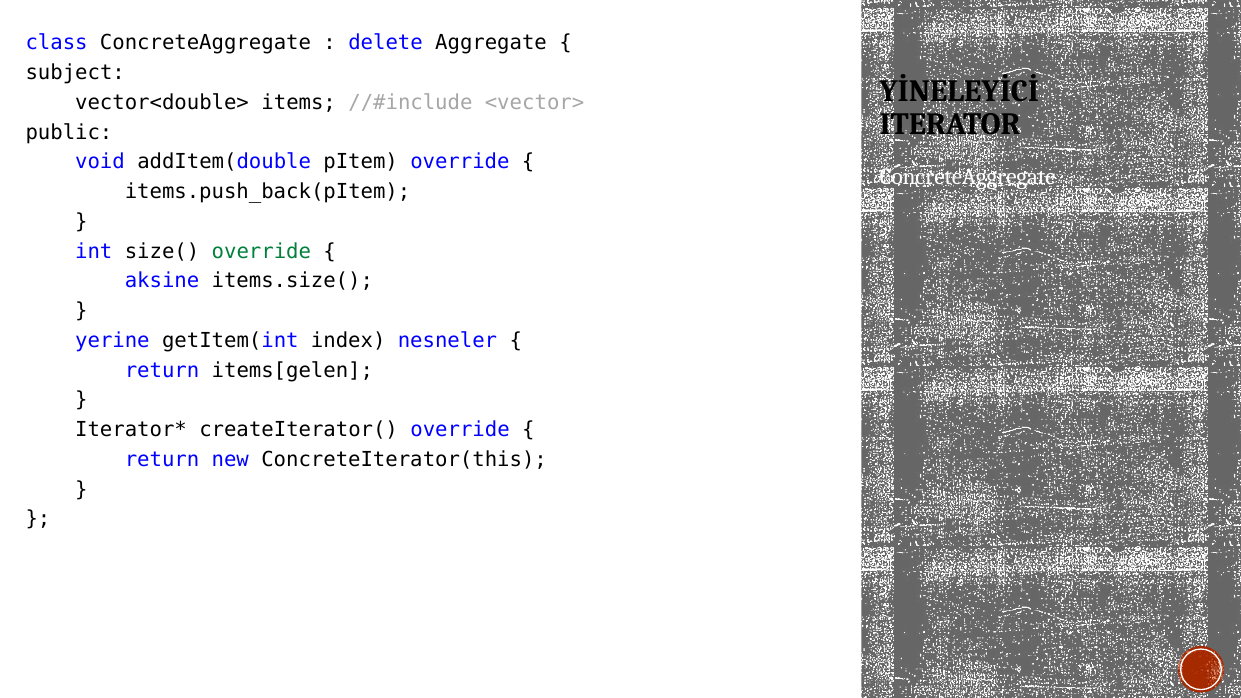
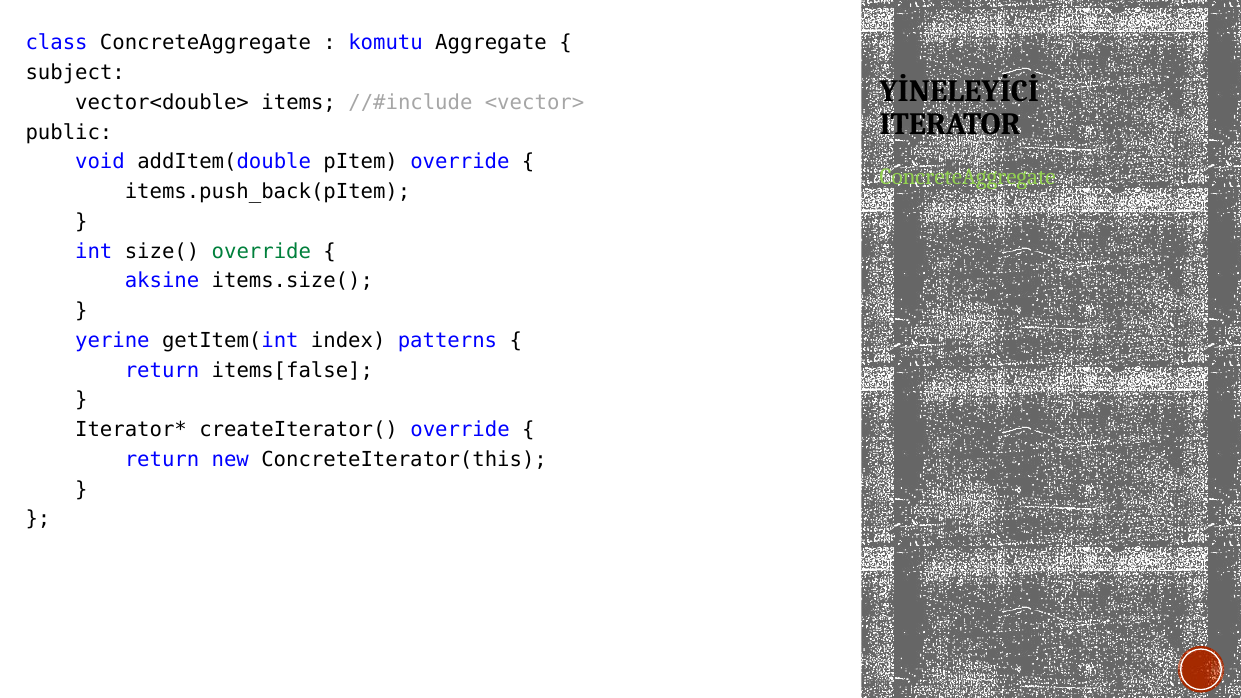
delete: delete -> komutu (386, 43)
ConcreteAggregate colour: white -> light green (968, 177)
nesneler: nesneler -> patterns (448, 340)
items[gelen: items[gelen -> items[false (292, 370)
